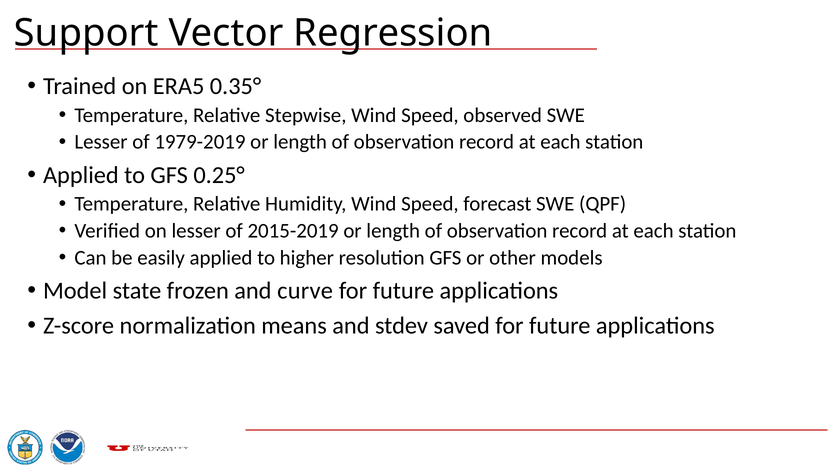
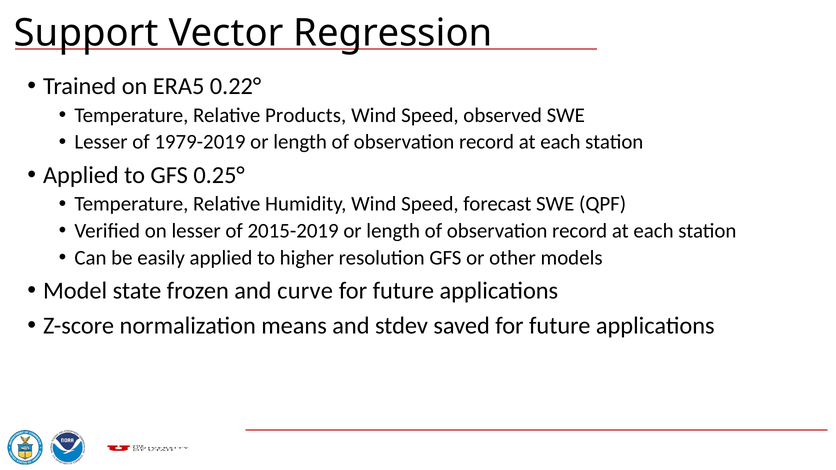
0.35°: 0.35° -> 0.22° (235, 86)
Stepwise: Stepwise -> Products (306, 115)
